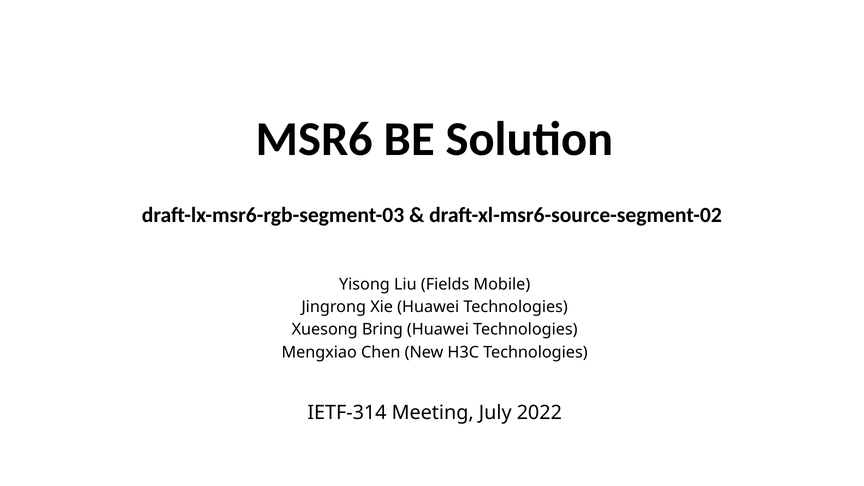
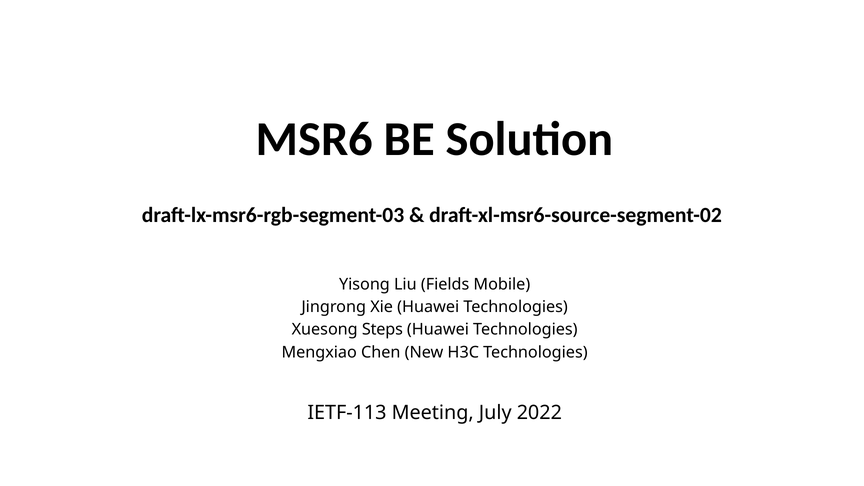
Bring: Bring -> Steps (382, 330)
IETF-314: IETF-314 -> IETF-113 (347, 413)
